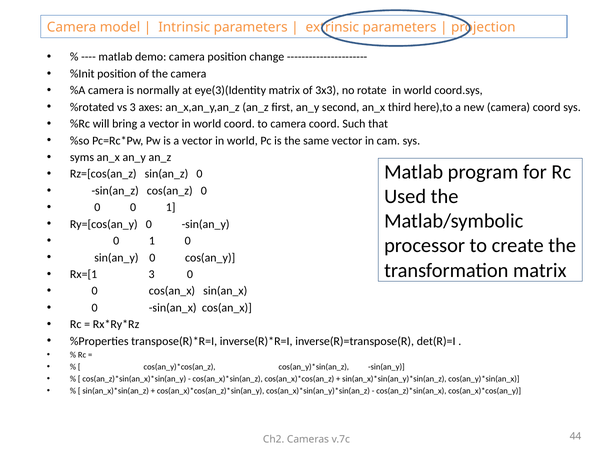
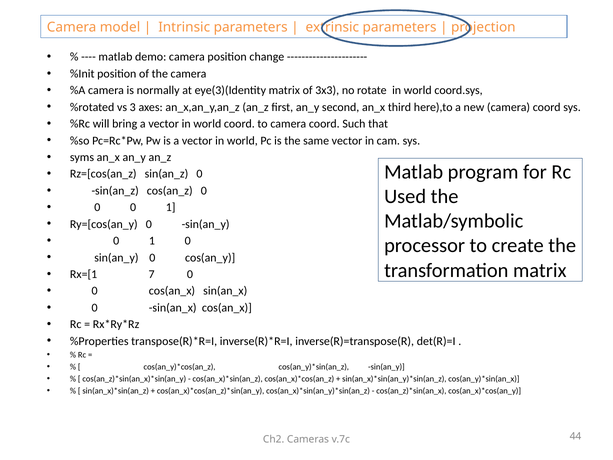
Rx=[1 3: 3 -> 7 (152, 274)
